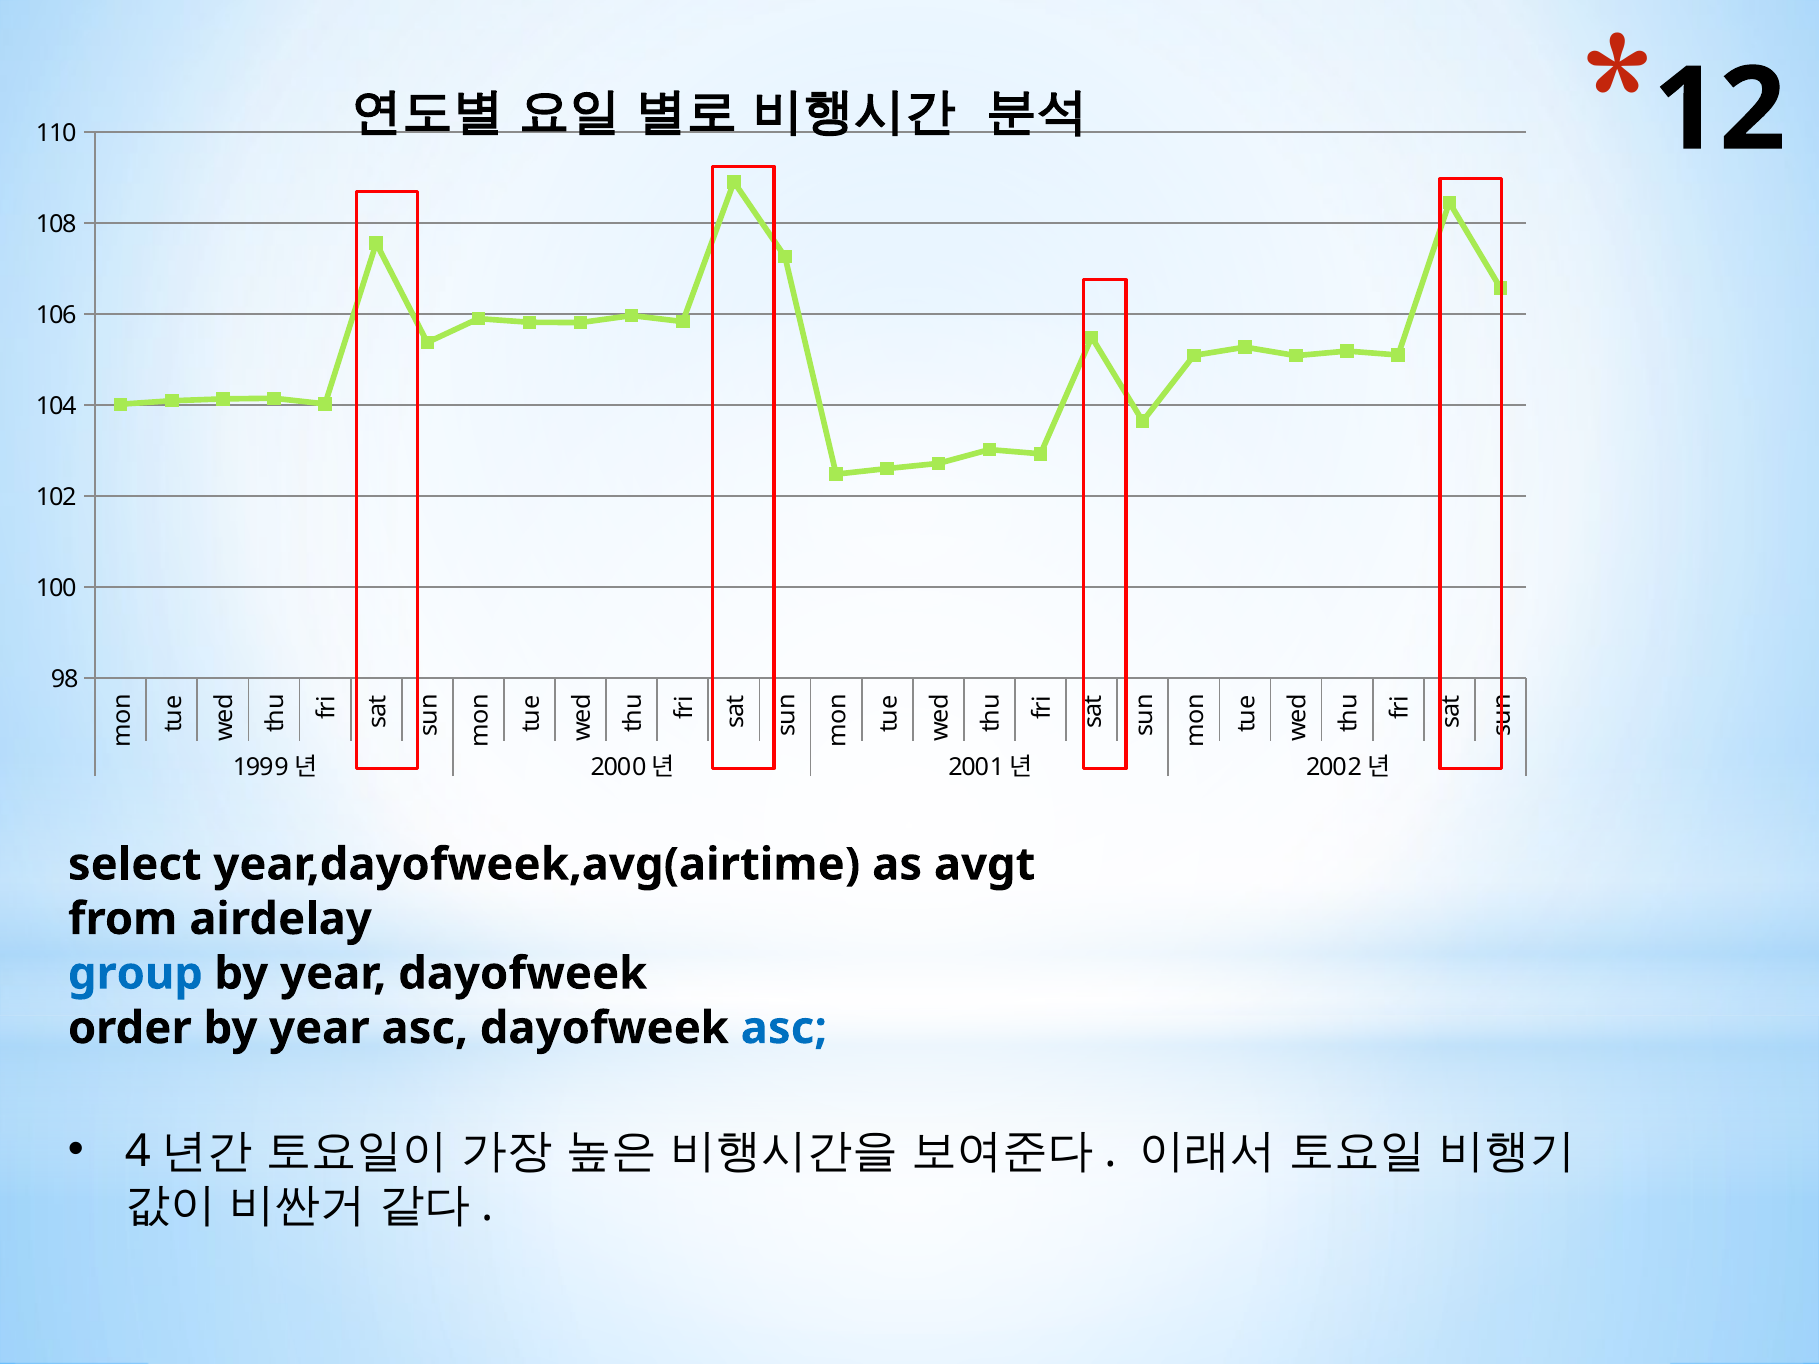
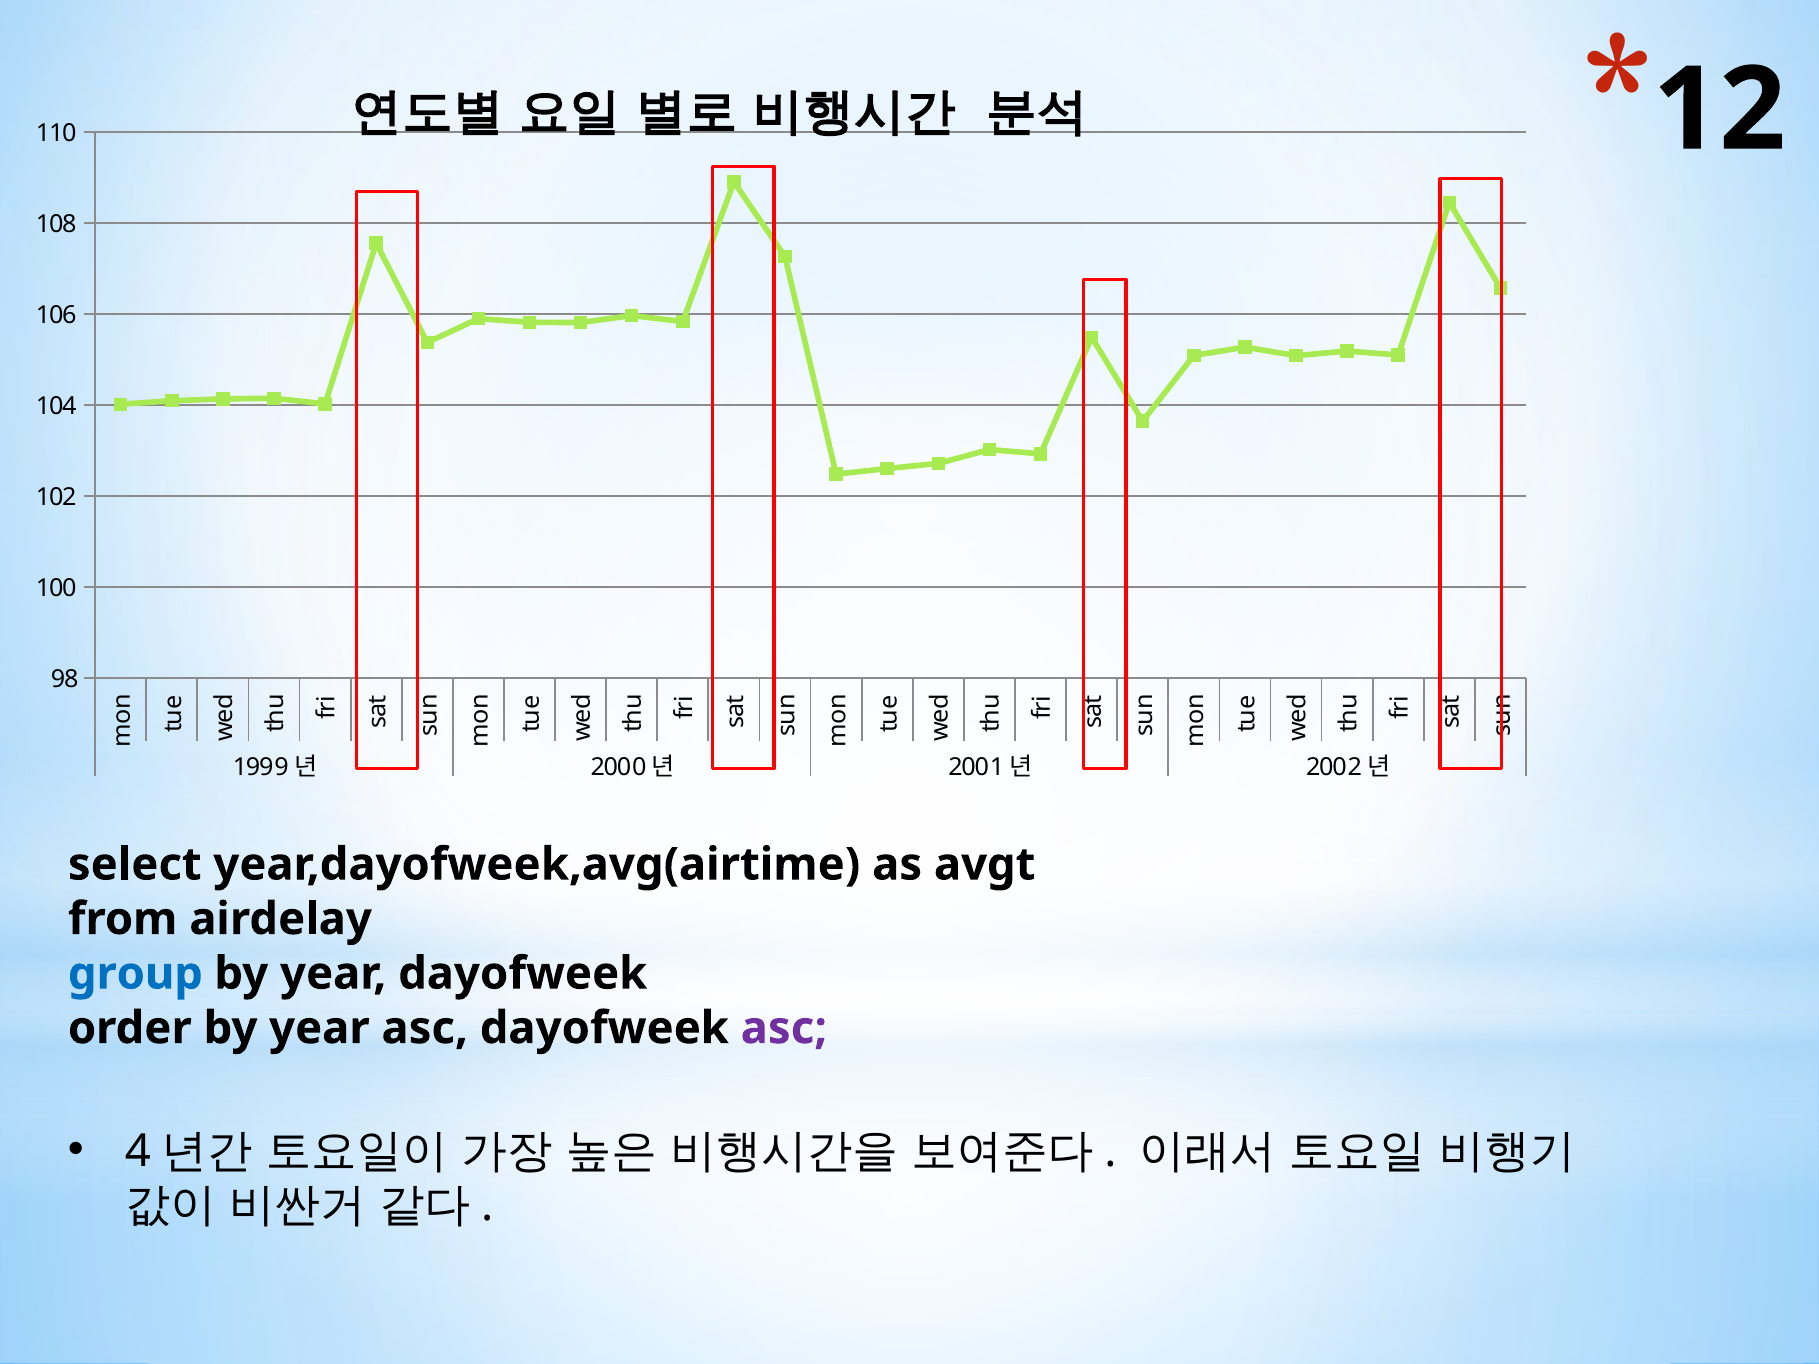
asc colour: blue -> purple (784, 1028)
